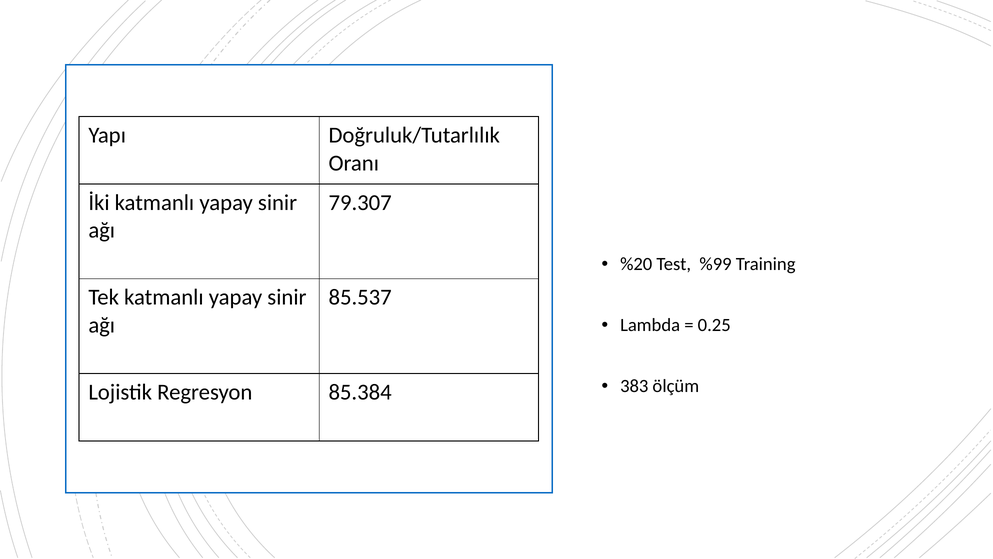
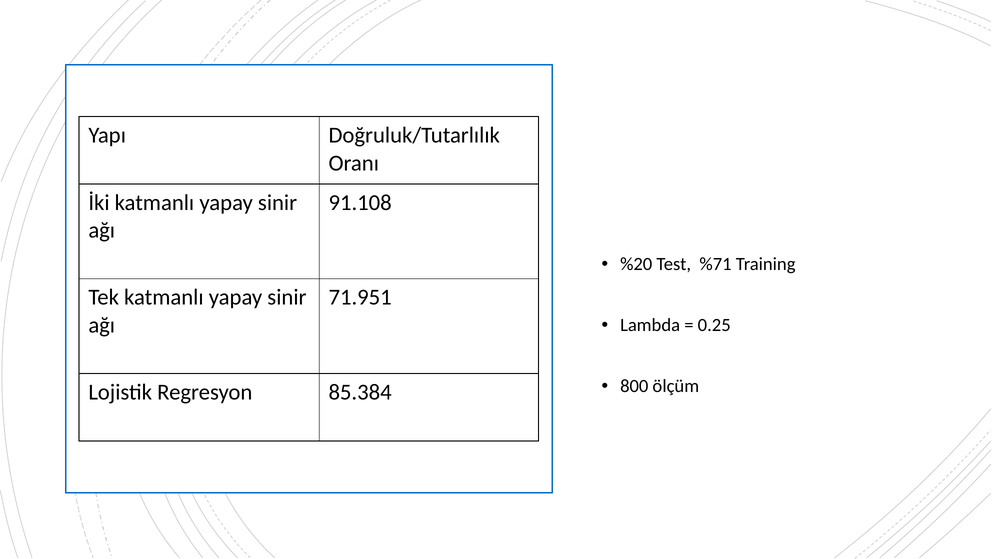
79.307: 79.307 -> 91.108 (360, 202)
%99: %99 -> %71 (716, 264)
85.537: 85.537 -> 71.951 (360, 297)
383: 383 -> 800 (634, 386)
